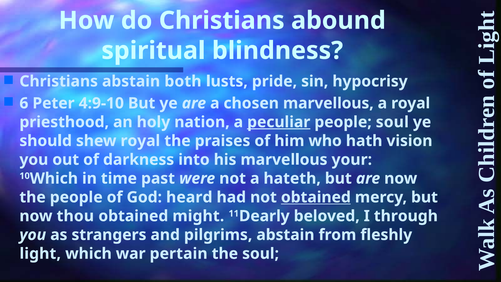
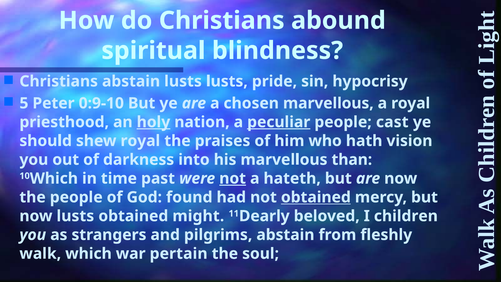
abstain both: both -> lusts (183, 81)
6: 6 -> 5 (24, 103)
4:9-10: 4:9-10 -> 0:9-10 (101, 103)
holy underline: none -> present (153, 122)
people soul: soul -> cast (392, 122)
your: your -> than (352, 160)
not underline: none -> present (233, 178)
heard: heard -> found (189, 197)
now thou: thou -> lusts (75, 216)
through: through -> children (406, 216)
light: light -> walk (40, 253)
